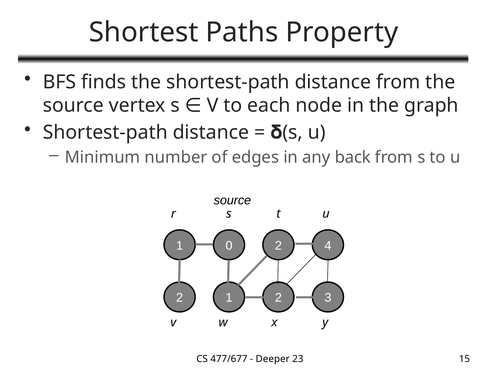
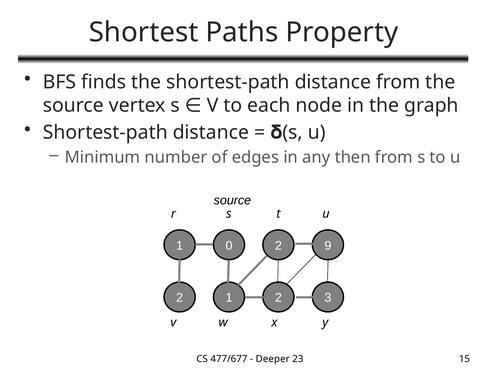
back: back -> then (353, 157)
4: 4 -> 9 (328, 246)
